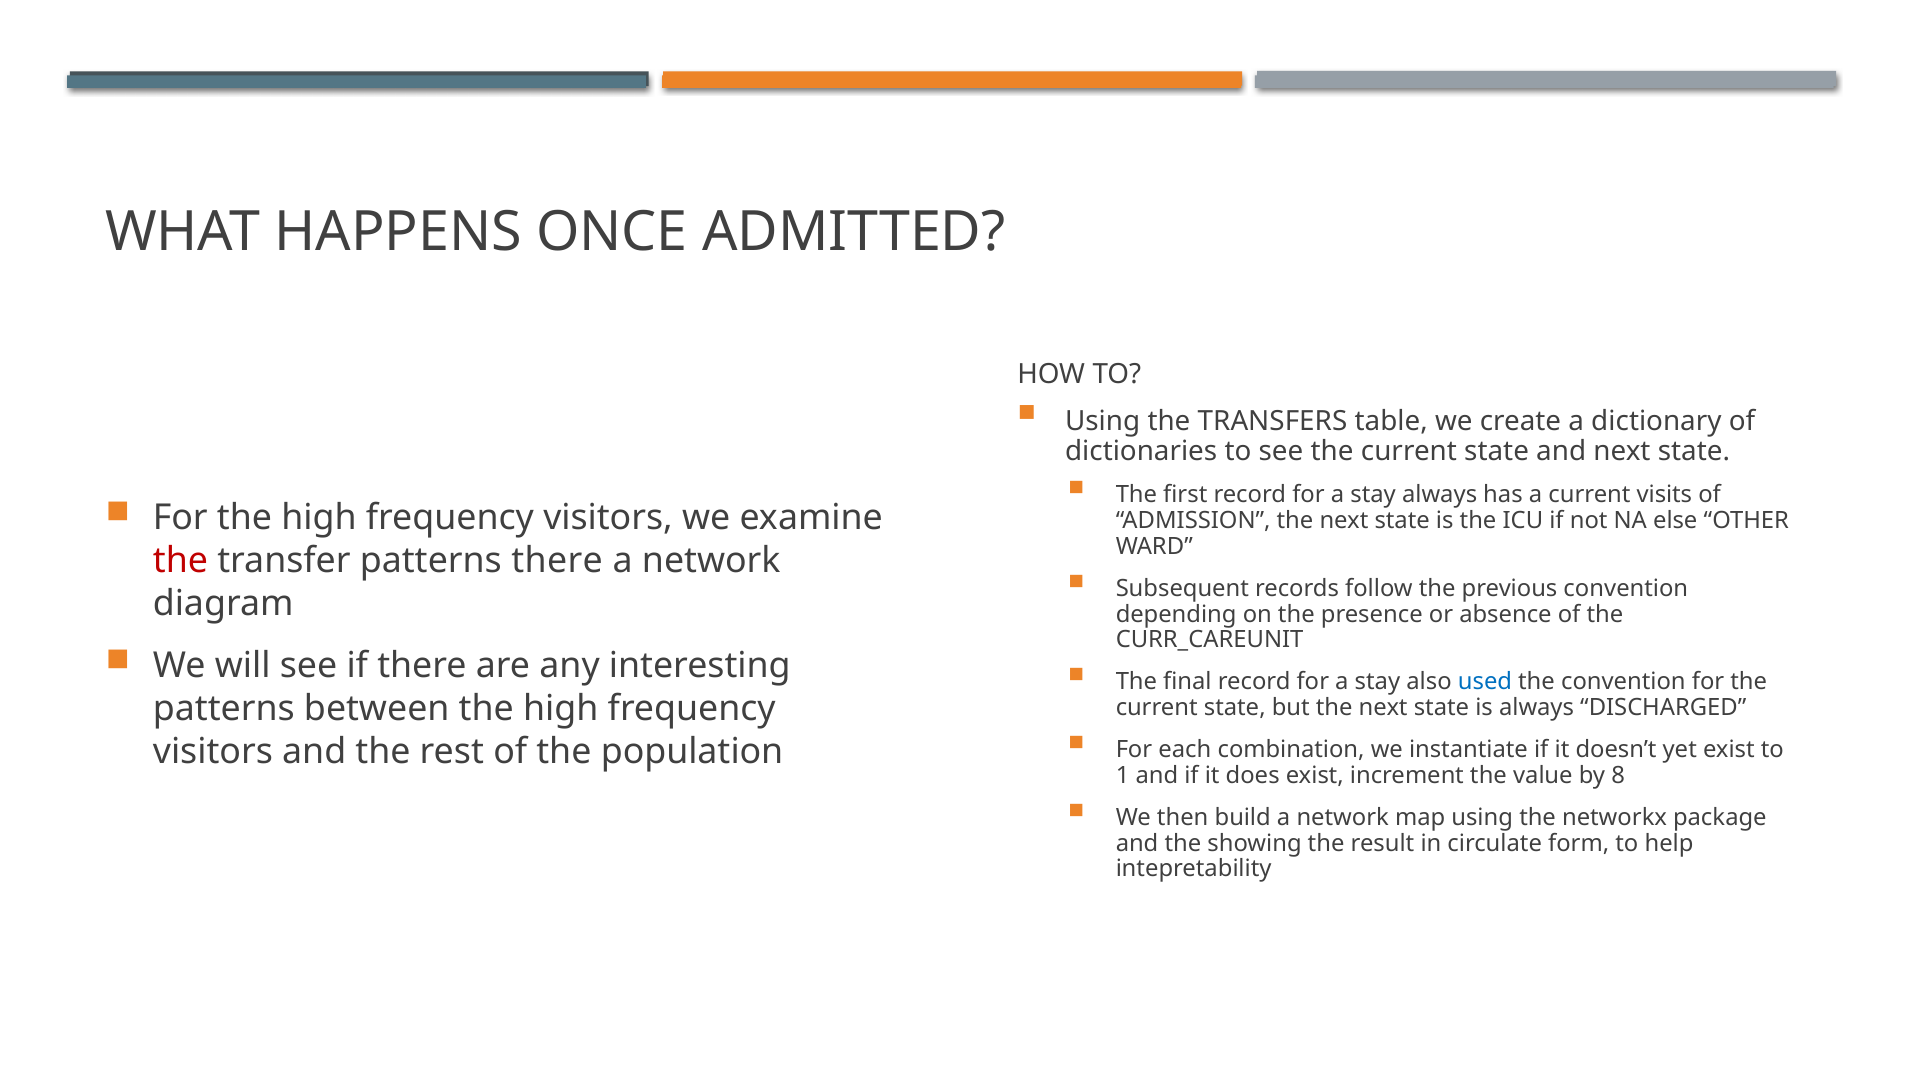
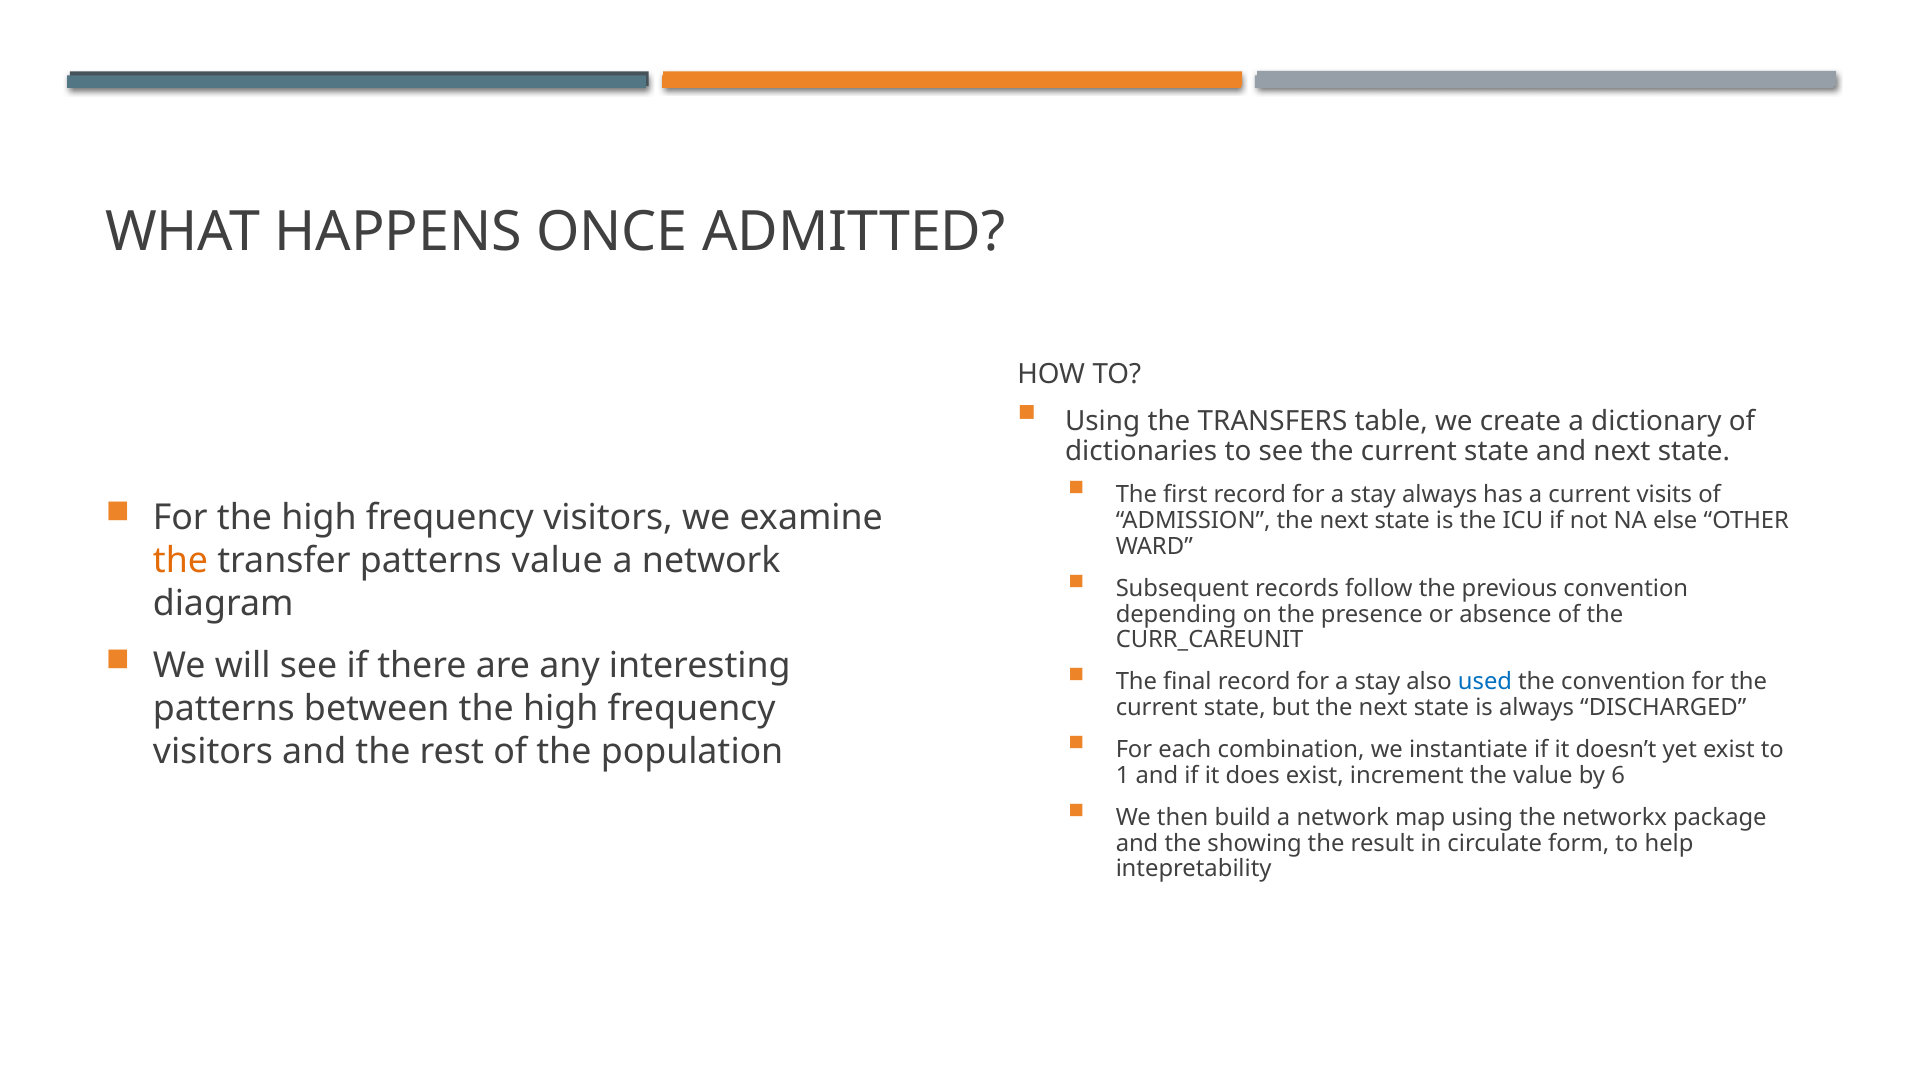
the colour: red -> orange (180, 561)
patterns there: there -> value (557, 561)
8: 8 -> 6 (1618, 776)
